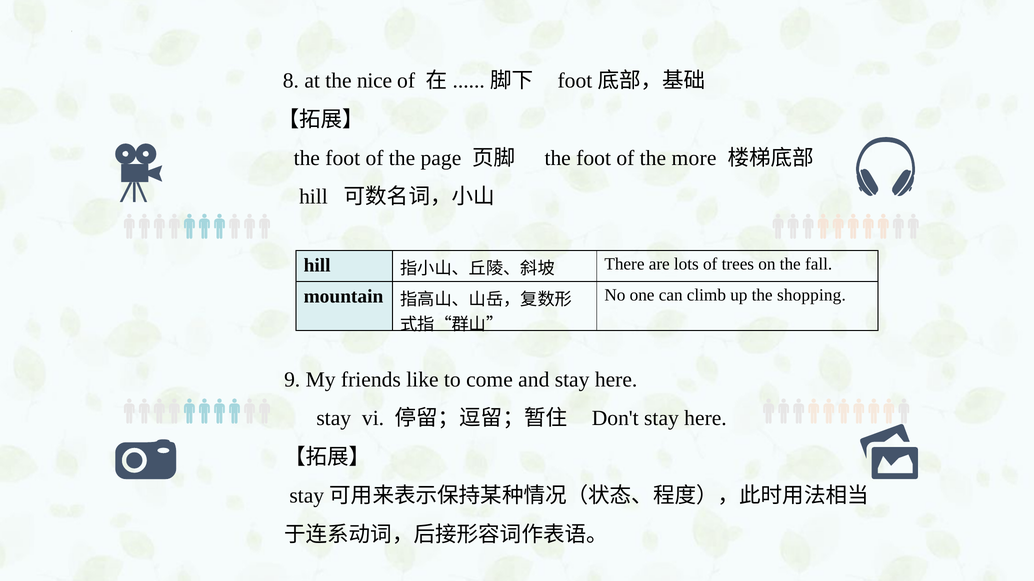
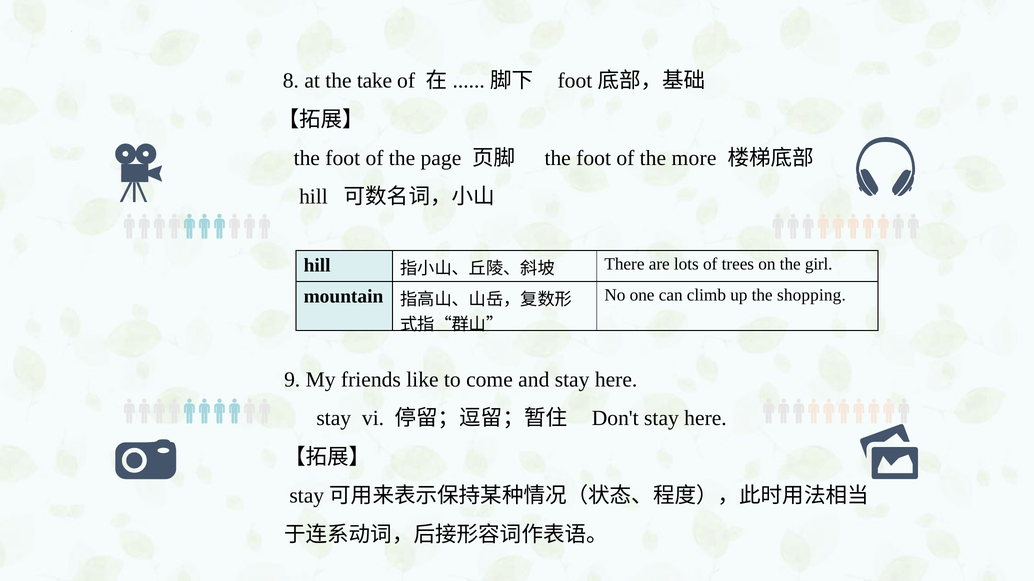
nice: nice -> take (374, 81)
fall: fall -> girl (819, 264)
